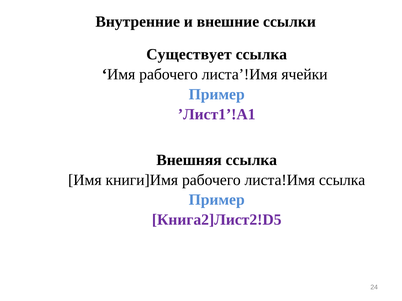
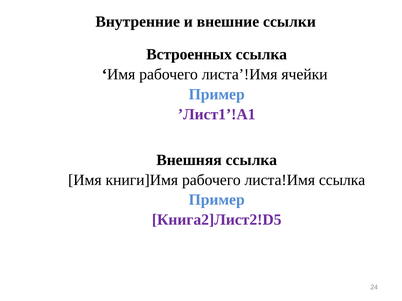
Существует: Существует -> Встроенных (189, 54)
